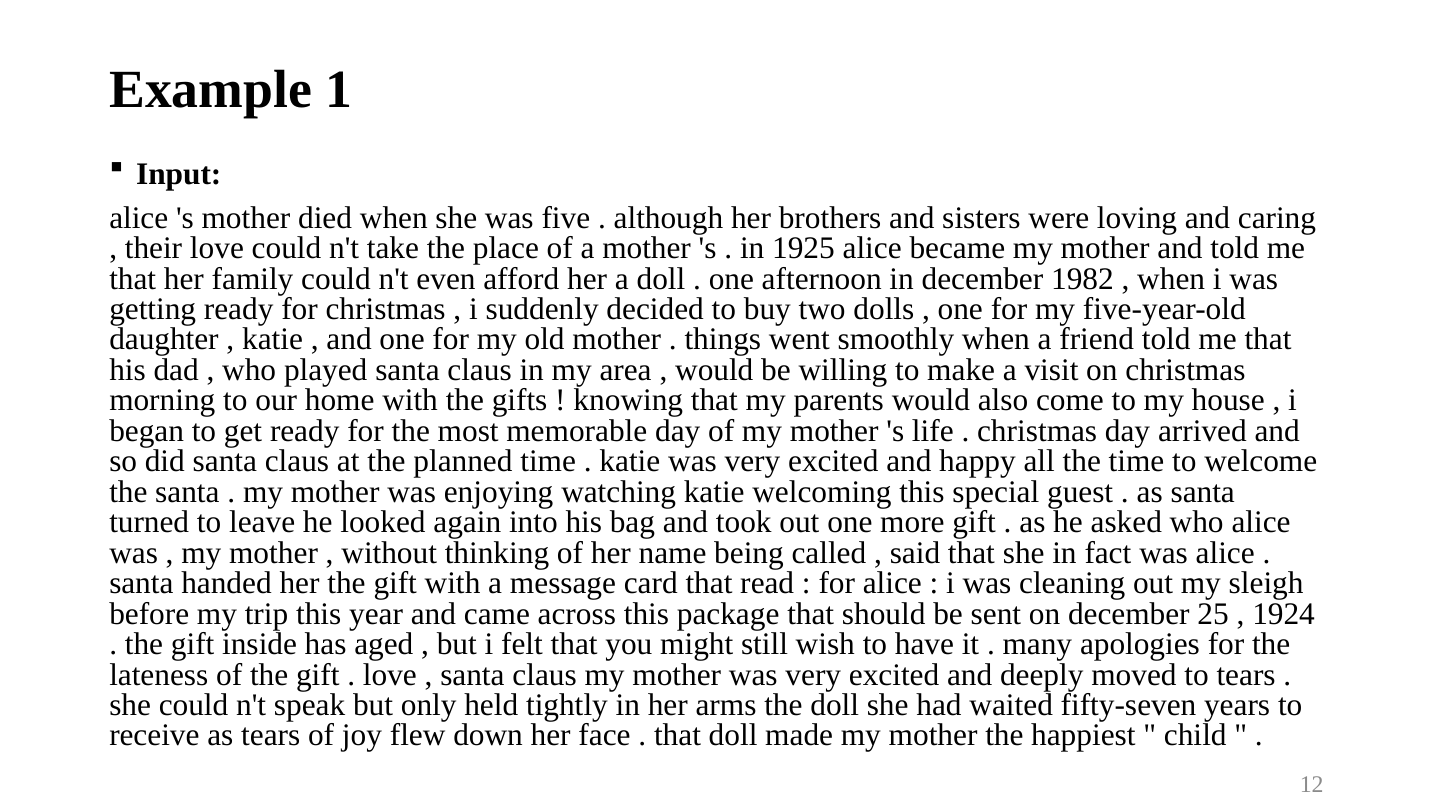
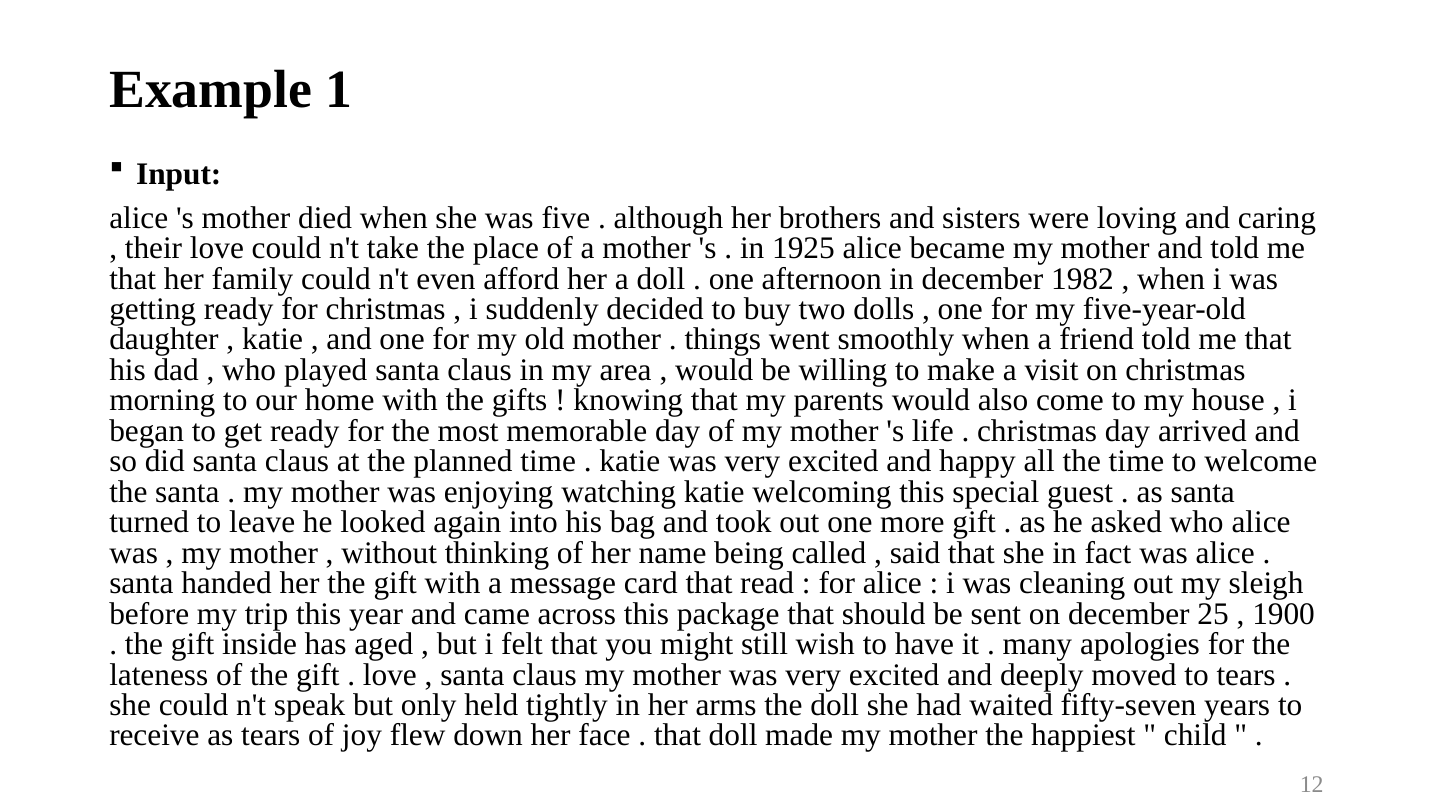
1924: 1924 -> 1900 (1284, 614)
